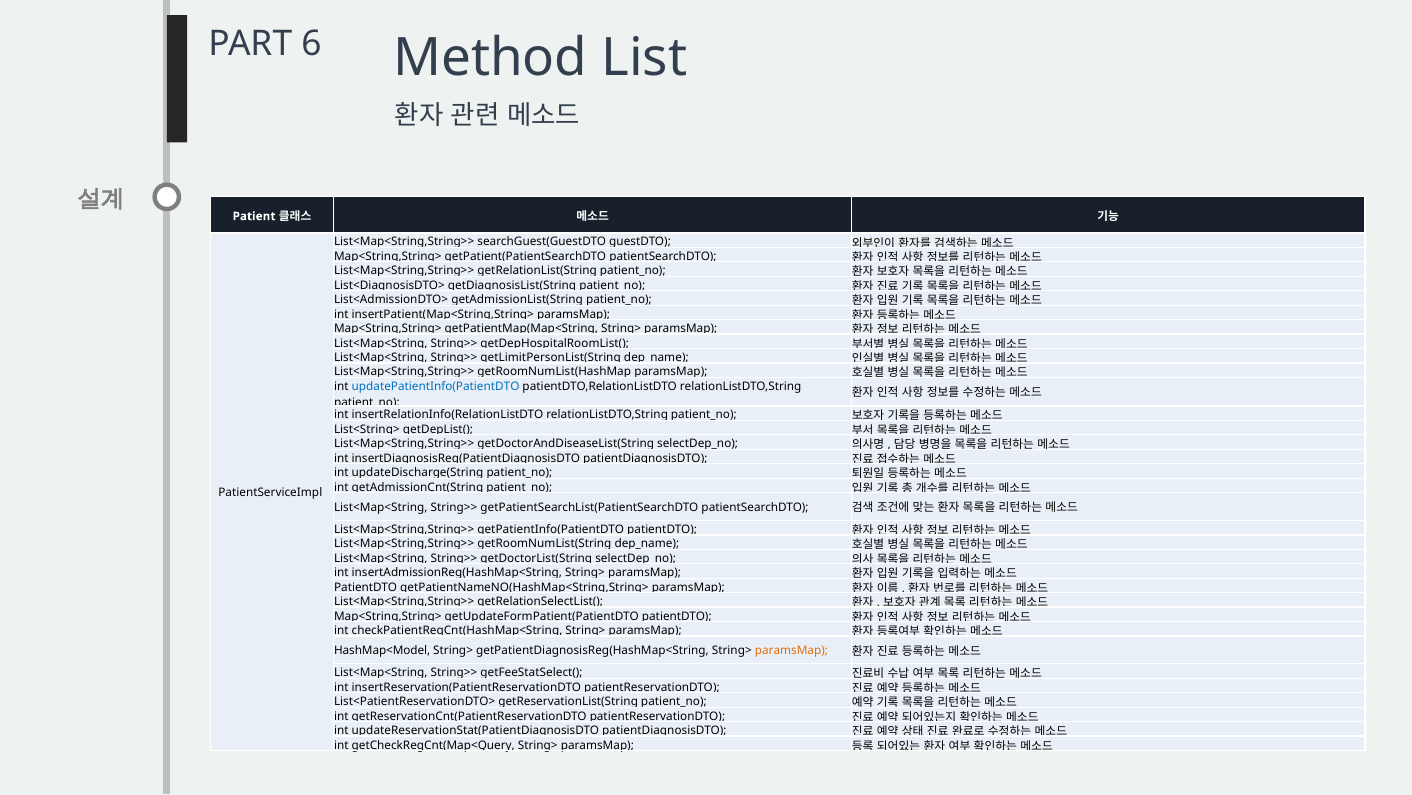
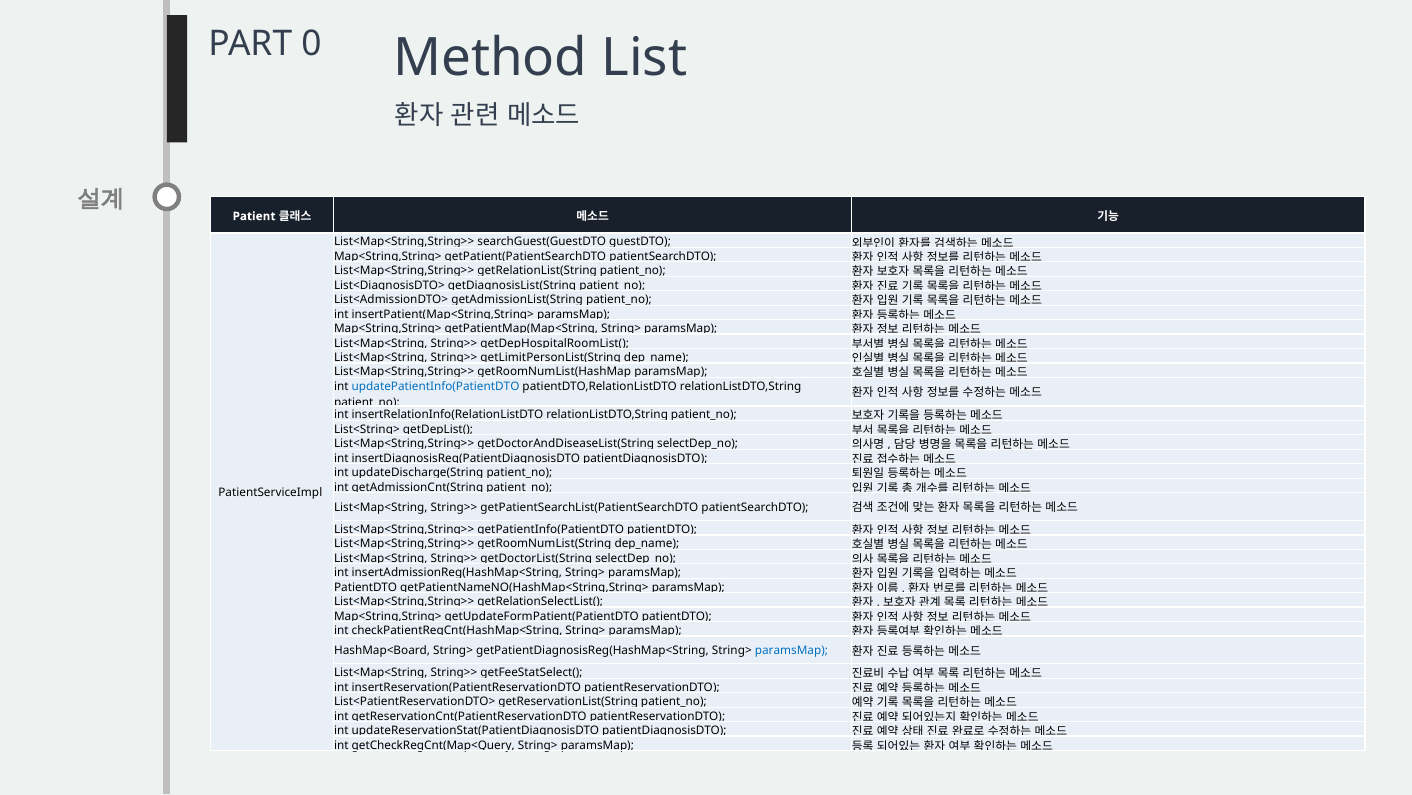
6: 6 -> 0 (311, 44)
HashMap<Model: HashMap<Model -> HashMap<Board (382, 650)
paramsMap colour: orange -> blue (791, 650)
